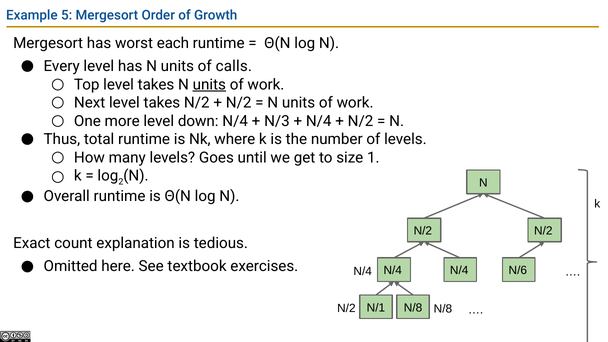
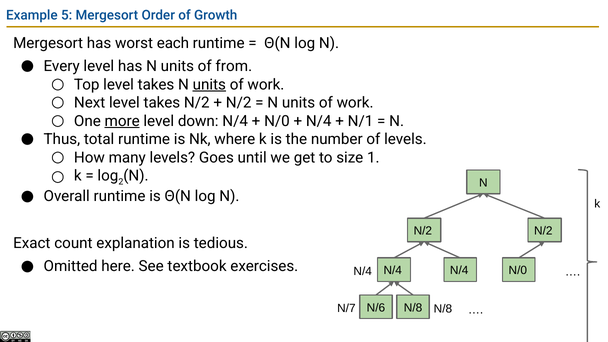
calls: calls -> from (234, 66)
more underline: none -> present (122, 121)
N/3: N/3 -> N/0 (277, 121)
N/2: N/2 -> N/1 (361, 121)
N/4 N/6: N/6 -> N/0 (518, 270)
N/1: N/1 -> N/6 (376, 308)
N/2: N/2 -> N/7 (346, 309)
